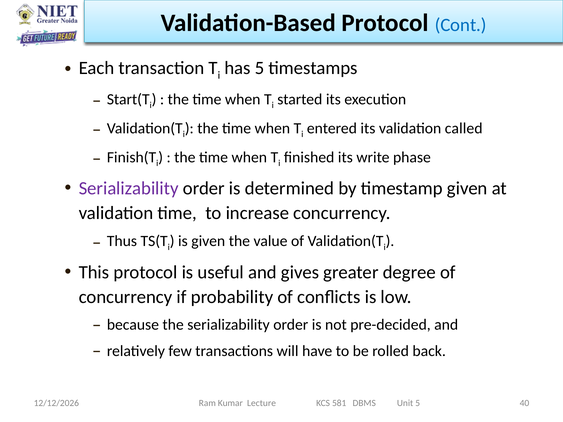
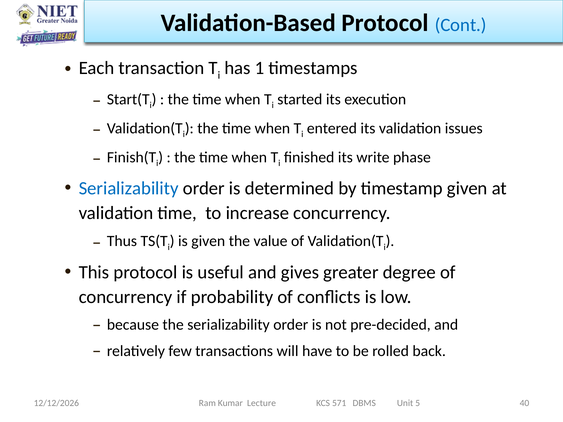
has 5: 5 -> 1 (259, 68)
called: called -> issues (464, 128)
Serializability colour: purple -> blue (129, 188)
581: 581 -> 571 (339, 403)
